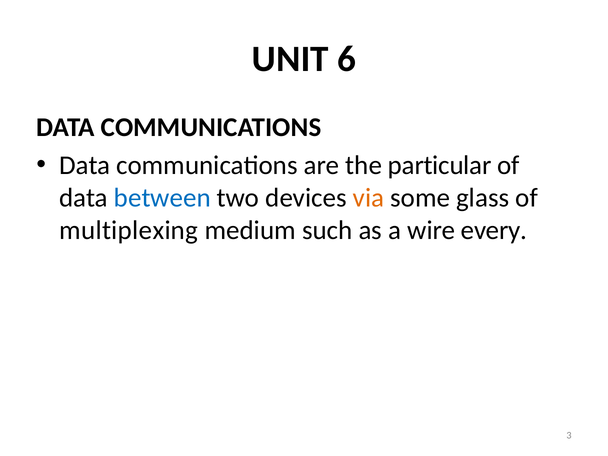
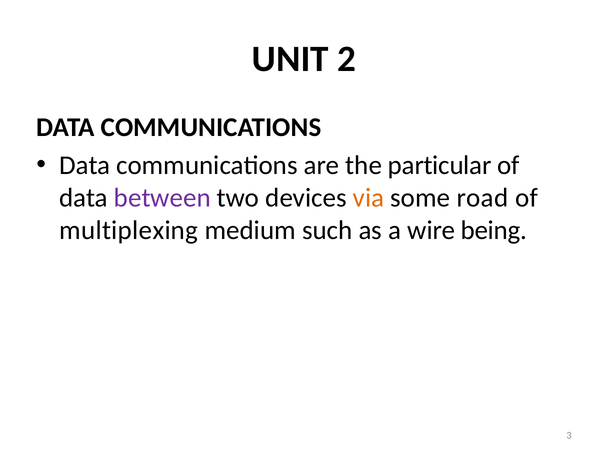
6: 6 -> 2 (347, 59)
between colour: blue -> purple (162, 198)
glass: glass -> road (483, 198)
every: every -> being (494, 230)
